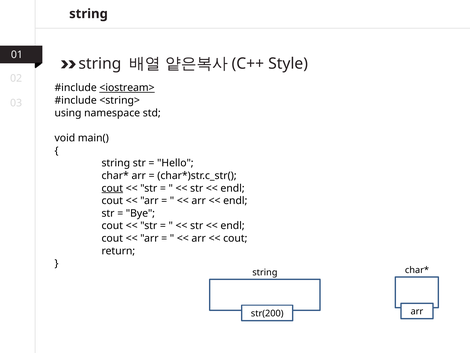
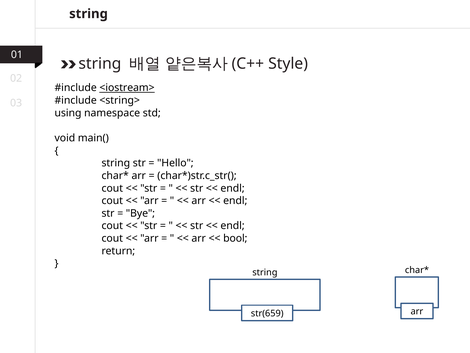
cout underline: present -> none (112, 188)
cout: cout -> bool (235, 238)
str(200: str(200 -> str(659 (267, 313)
